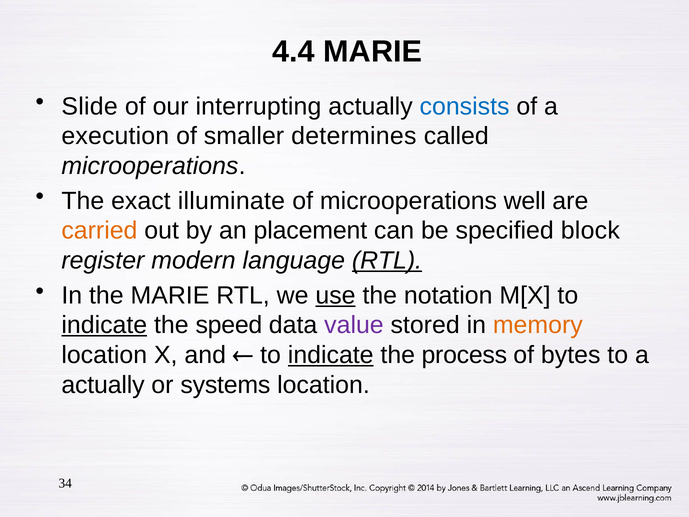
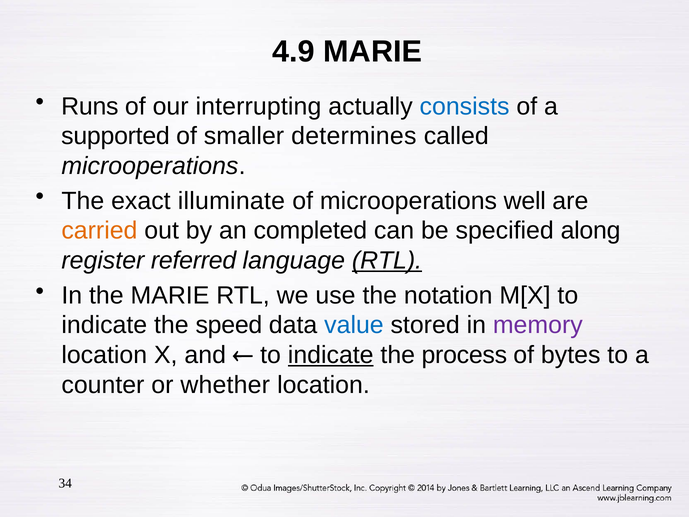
4.4: 4.4 -> 4.9 (294, 52)
Slide: Slide -> Runs (90, 106)
execution: execution -> supported (115, 136)
placement: placement -> completed (310, 231)
block: block -> along (591, 231)
modern: modern -> referred (194, 260)
use underline: present -> none (336, 295)
indicate underline: present -> none (104, 325)
value colour: purple -> blue (354, 325)
memory colour: orange -> purple (538, 325)
actually: actually -> counter (103, 385)
systems: systems -> whether (225, 385)
